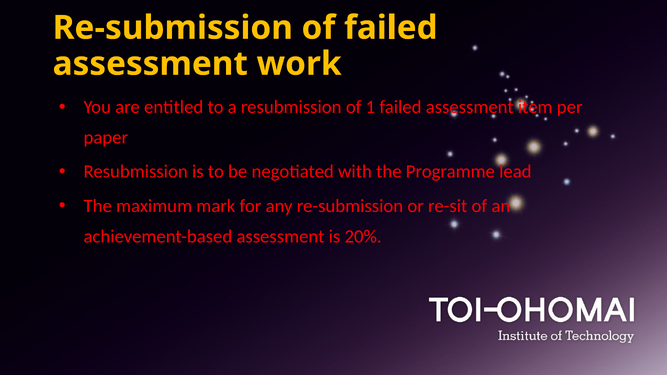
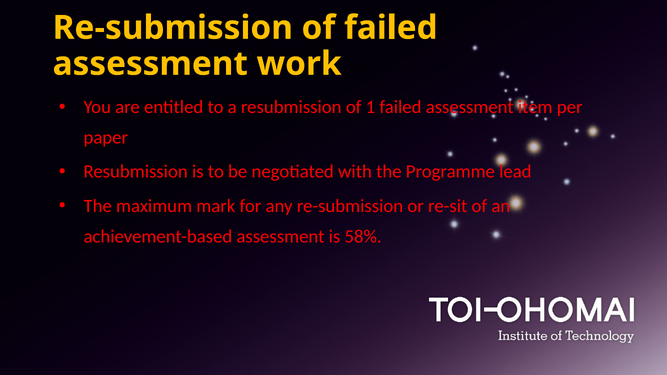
20%: 20% -> 58% (363, 236)
